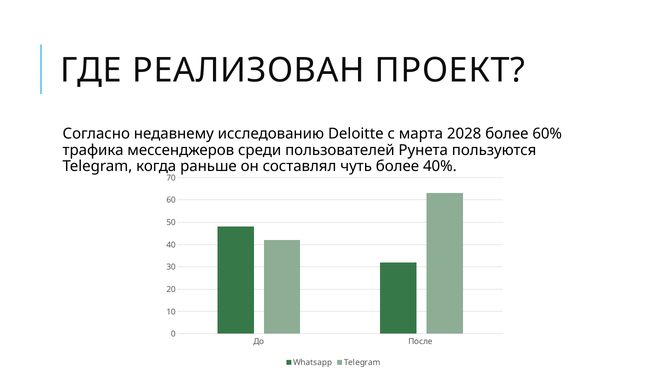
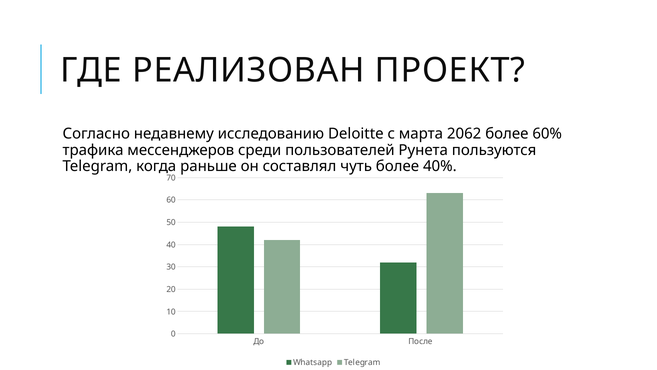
2028: 2028 -> 2062 (464, 134)
